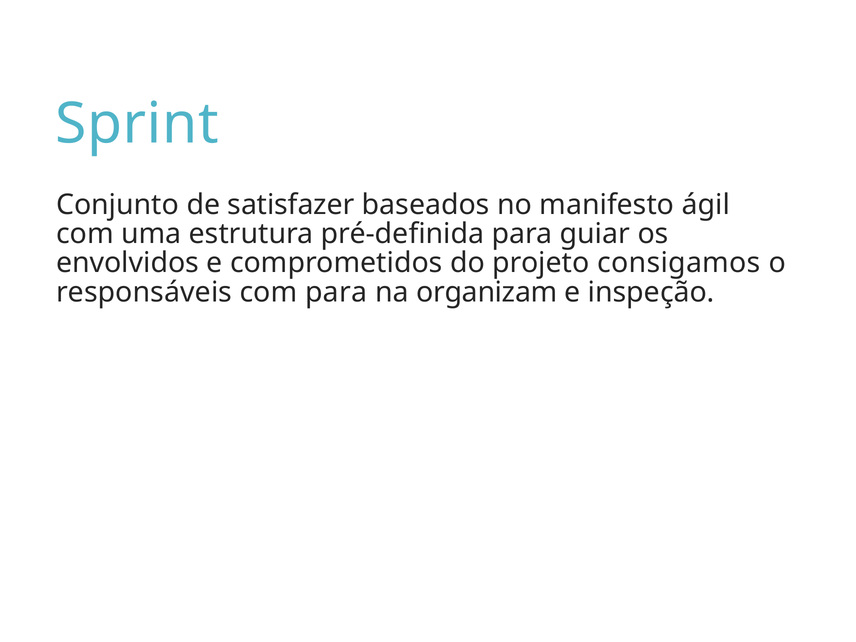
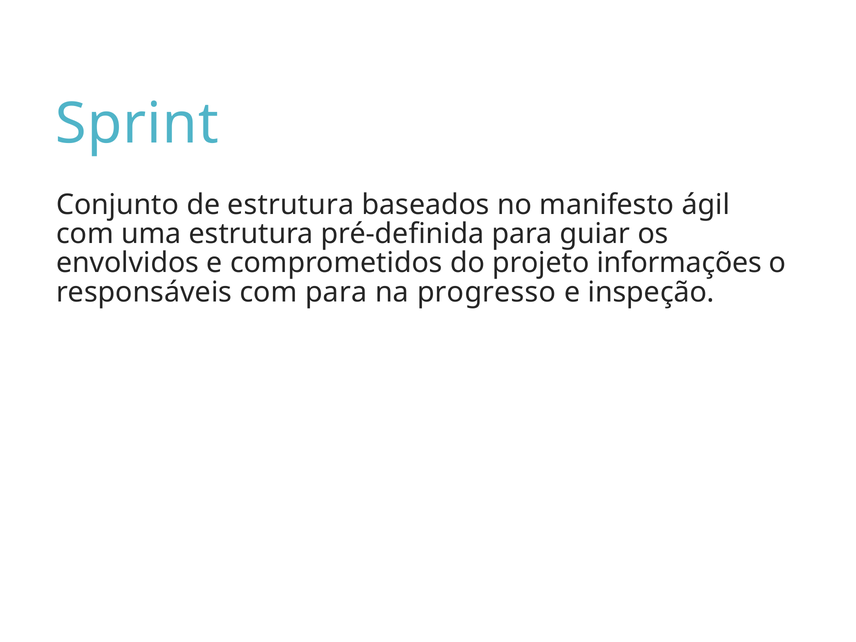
de satisfazer: satisfazer -> estrutura (291, 205)
consigamos: consigamos -> informações (679, 263)
organizam: organizam -> progresso (487, 292)
